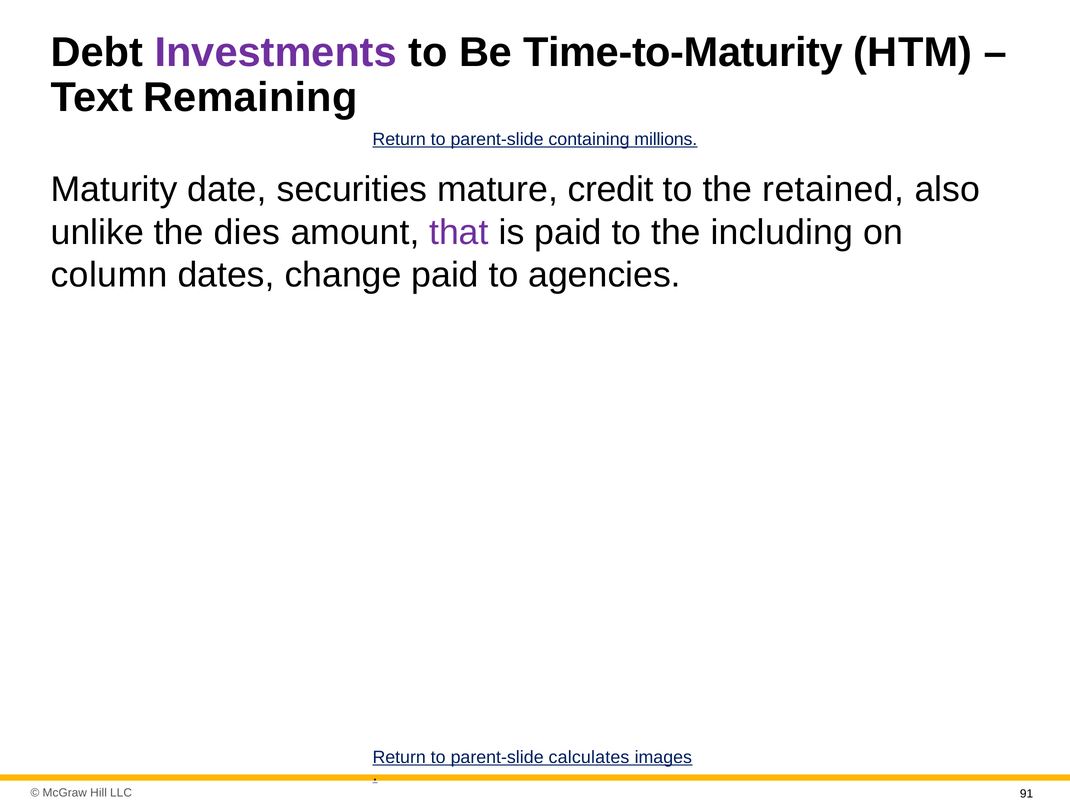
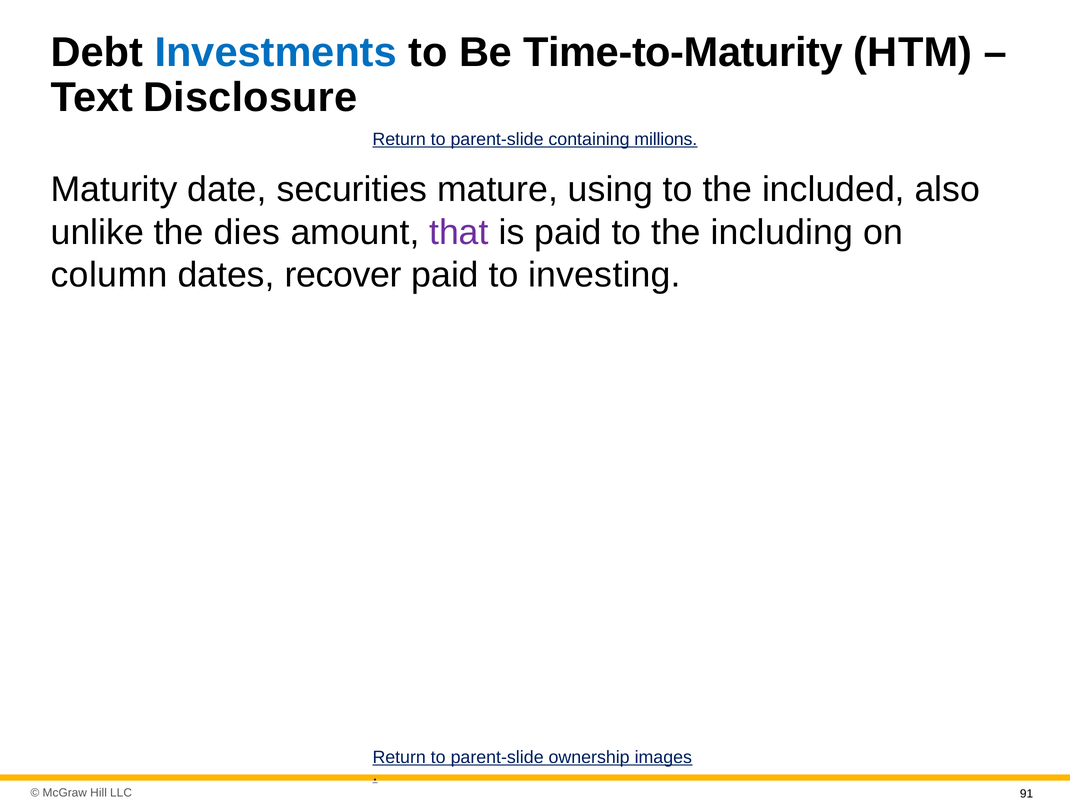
Investments colour: purple -> blue (276, 53)
Remaining: Remaining -> Disclosure (250, 98)
credit: credit -> using (611, 190)
retained: retained -> included (833, 190)
change: change -> recover (343, 275)
agencies: agencies -> investing (604, 275)
calculates: calculates -> ownership (589, 758)
